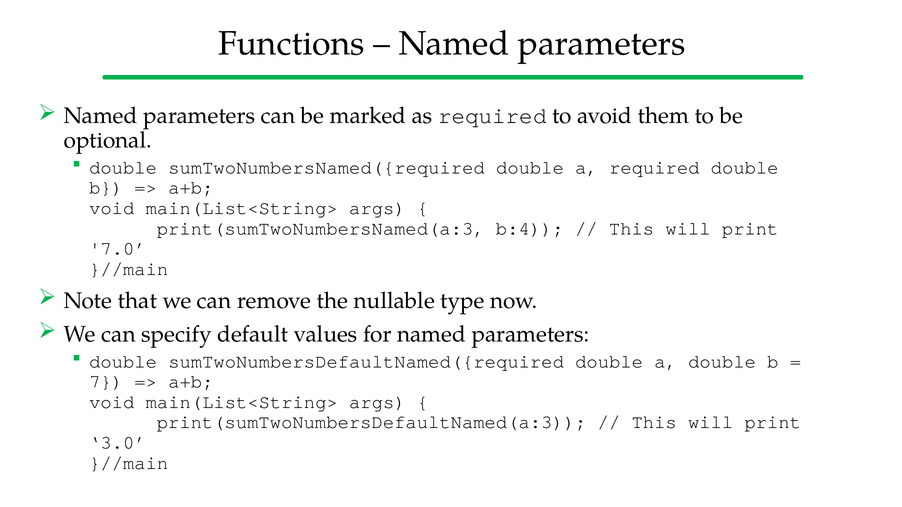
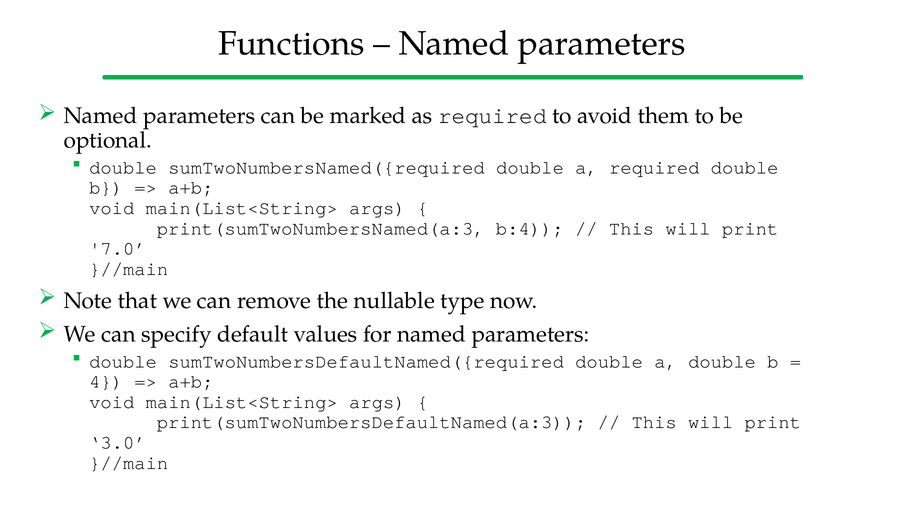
7: 7 -> 4 (106, 382)
